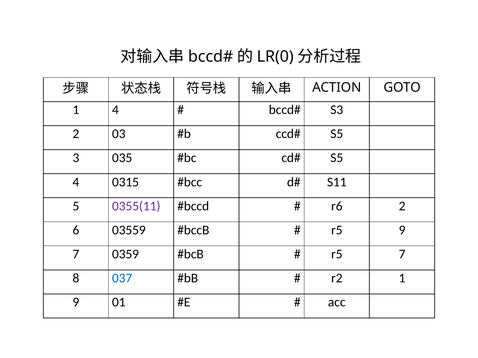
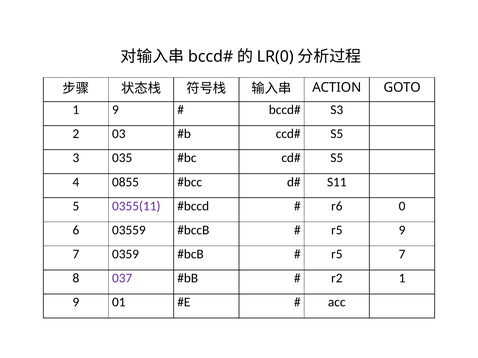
4: 4 -> 9 (115, 110)
0315: 0315 -> 0855 (126, 182)
r6 2: 2 -> 0 (402, 206)
037 colour: blue -> purple (122, 279)
